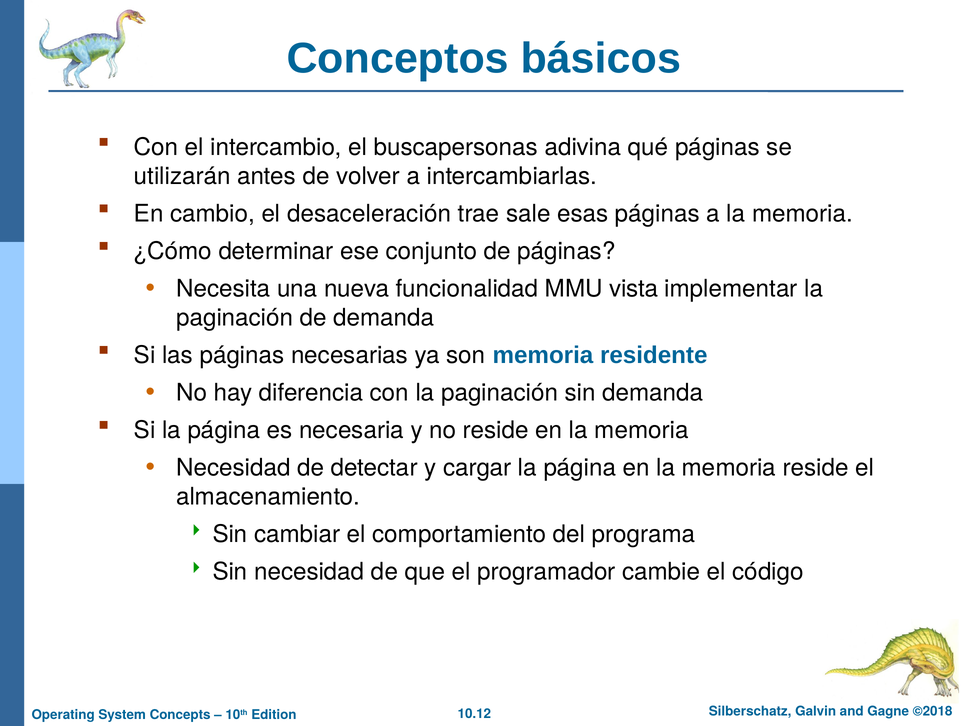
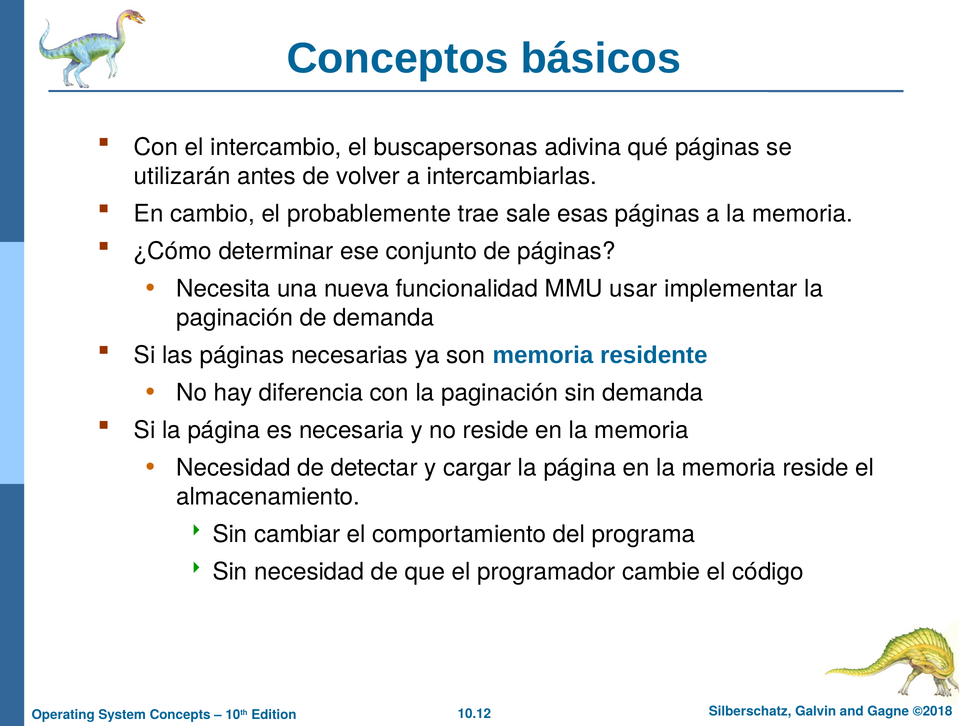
desaceleración: desaceleración -> probablemente (369, 214)
vista: vista -> usar (633, 289)
